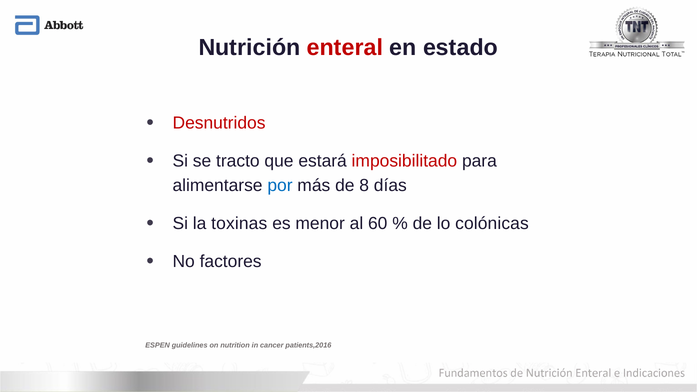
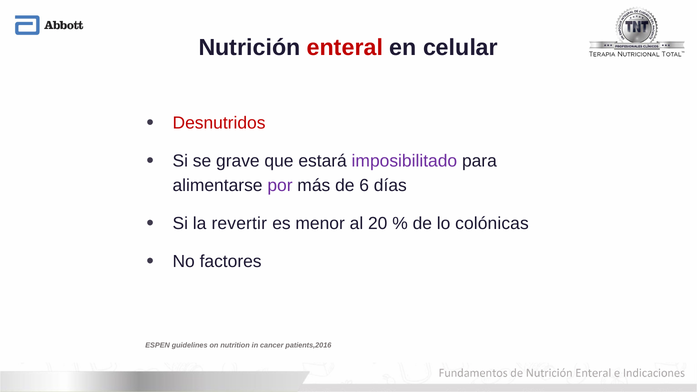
estado: estado -> celular (461, 47)
tracto: tracto -> grave (238, 161)
imposibilitado colour: red -> purple (404, 161)
por colour: blue -> purple (280, 186)
8: 8 -> 6 (364, 186)
toxinas: toxinas -> revertir (239, 224)
60: 60 -> 20 (378, 224)
